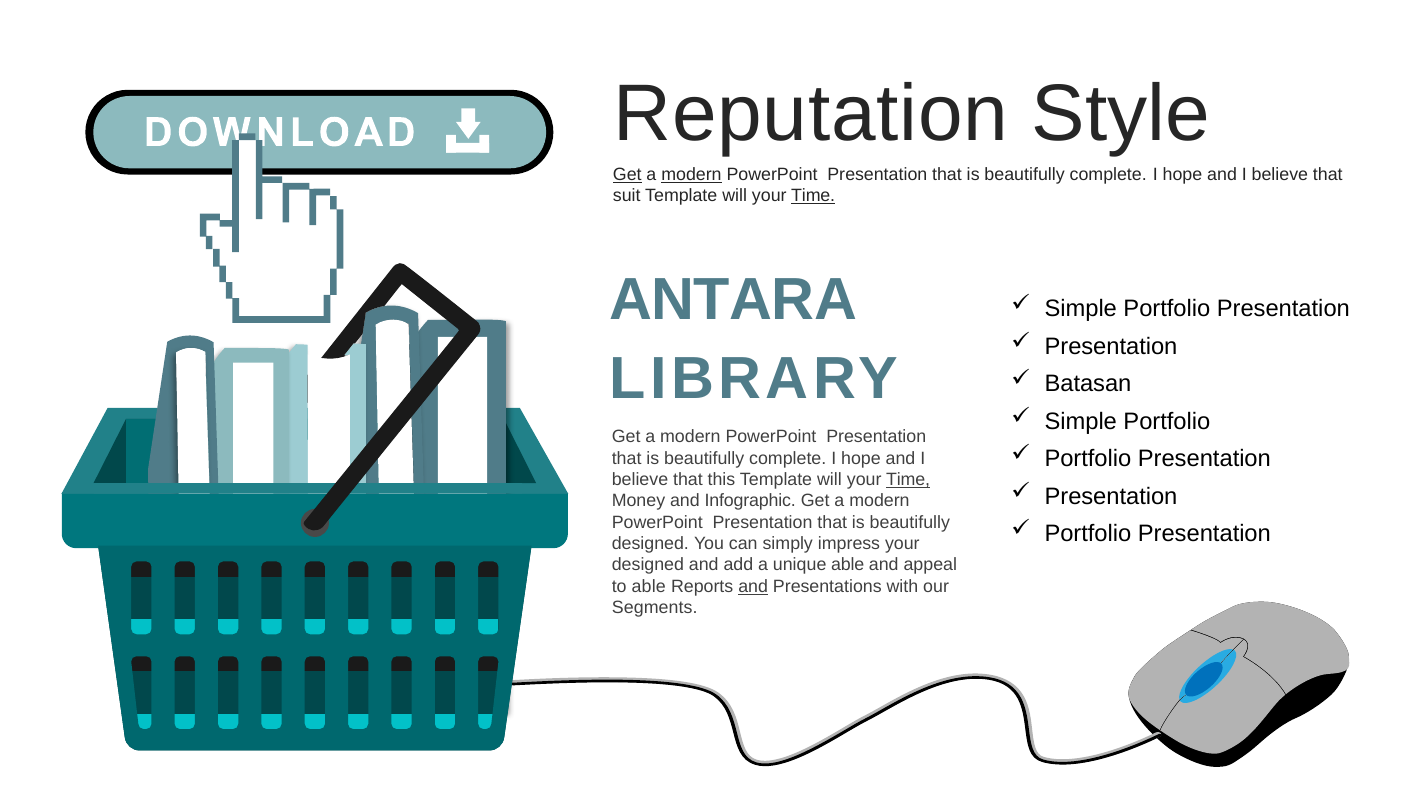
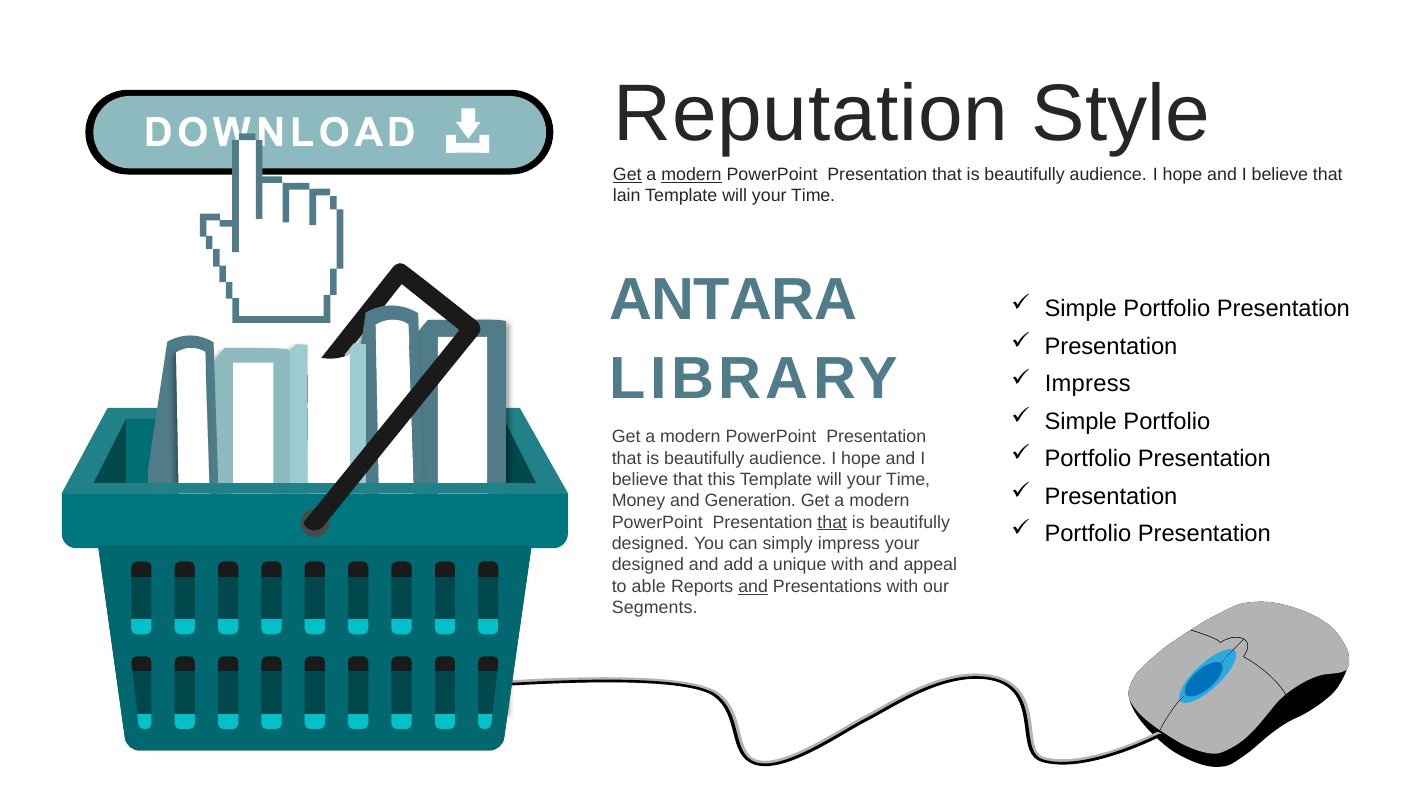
complete: complete -> audience (1108, 175)
suit: suit -> lain (627, 196)
Time underline: present -> none (813, 196)
Batasan: Batasan -> Impress (1088, 384)
complete: complete -> audience (788, 458)
Time underline: present -> none (908, 480)
Infographic: Infographic -> Generation (750, 501)
that underline: none -> present (832, 522)
unique able: able -> with (848, 565)
